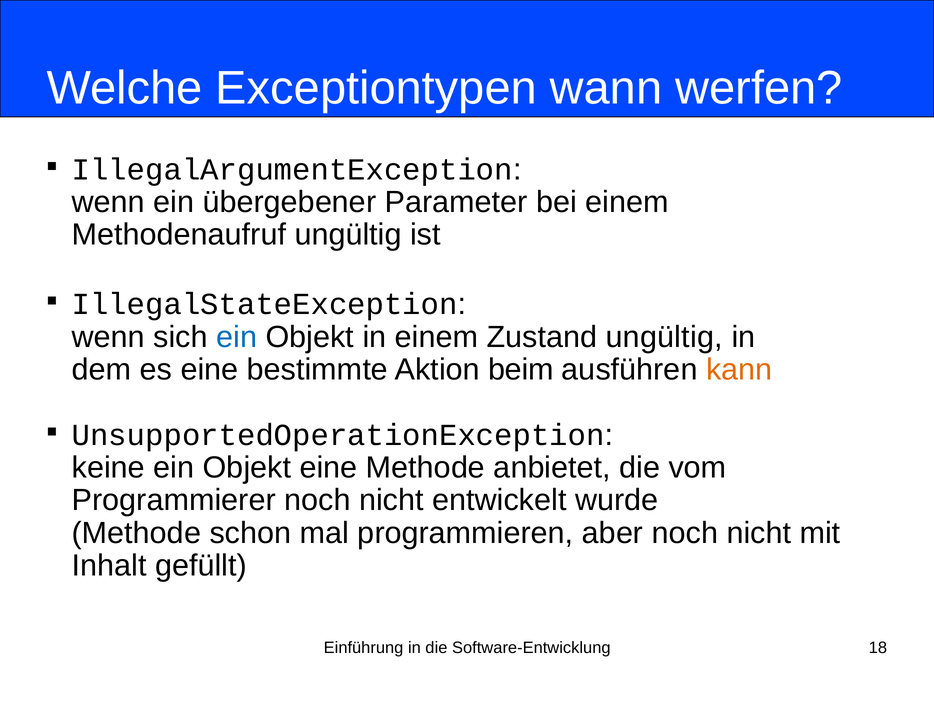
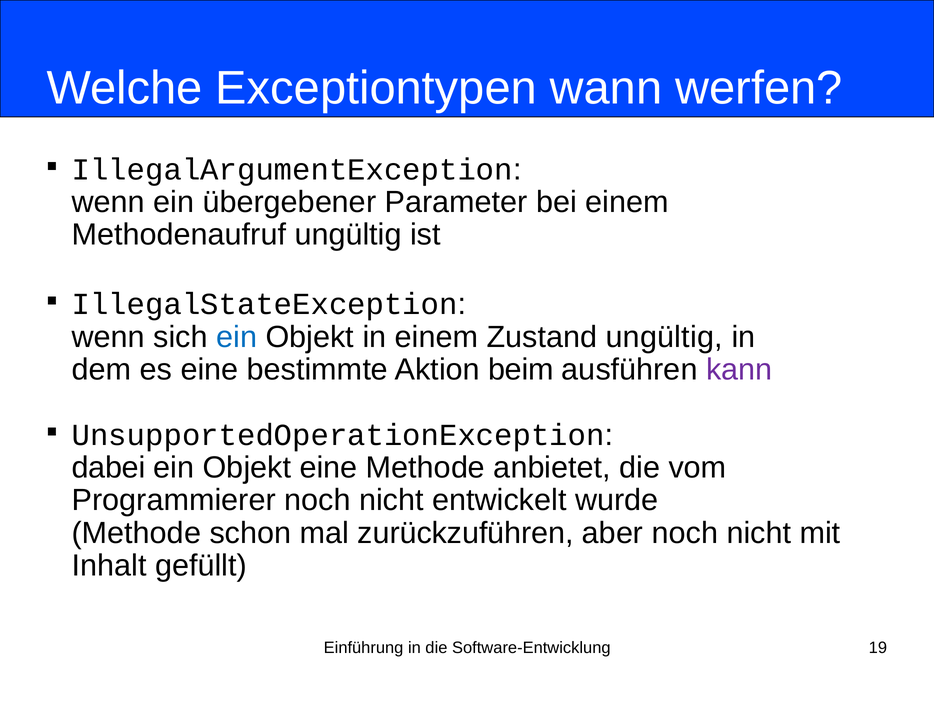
kann colour: orange -> purple (739, 369)
keine: keine -> dabei (108, 467)
programmieren: programmieren -> zurückzuführen (466, 533)
18: 18 -> 19 (878, 647)
